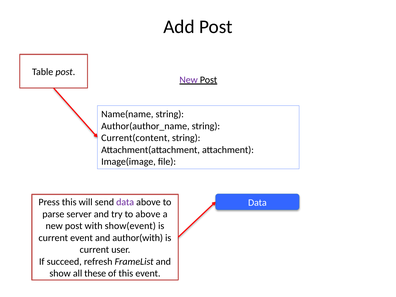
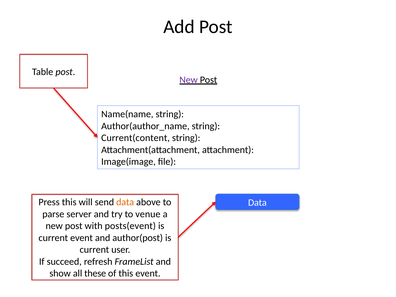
data colour: purple -> orange (125, 202)
to above: above -> venue (148, 214)
show(event: show(event -> posts(event (130, 226)
author(with: author(with -> author(post (138, 238)
